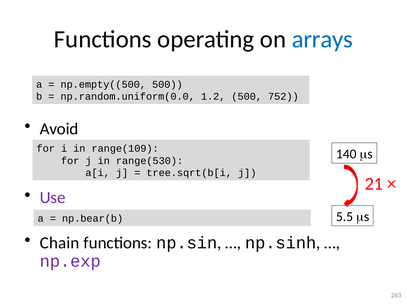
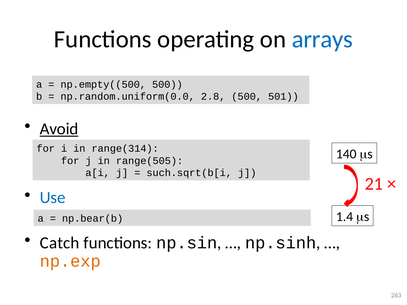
1.2: 1.2 -> 2.8 (213, 97)
752: 752 -> 501 (283, 97)
Avoid underline: none -> present (59, 129)
range(109: range(109 -> range(314 (125, 149)
range(530: range(530 -> range(505 (150, 161)
tree.sqrt(b[i: tree.sqrt(b[i -> such.sqrt(b[i (189, 173)
Use colour: purple -> blue (53, 198)
5.5: 5.5 -> 1.4 (344, 217)
Chain: Chain -> Catch (60, 243)
np.exp colour: purple -> orange (70, 261)
